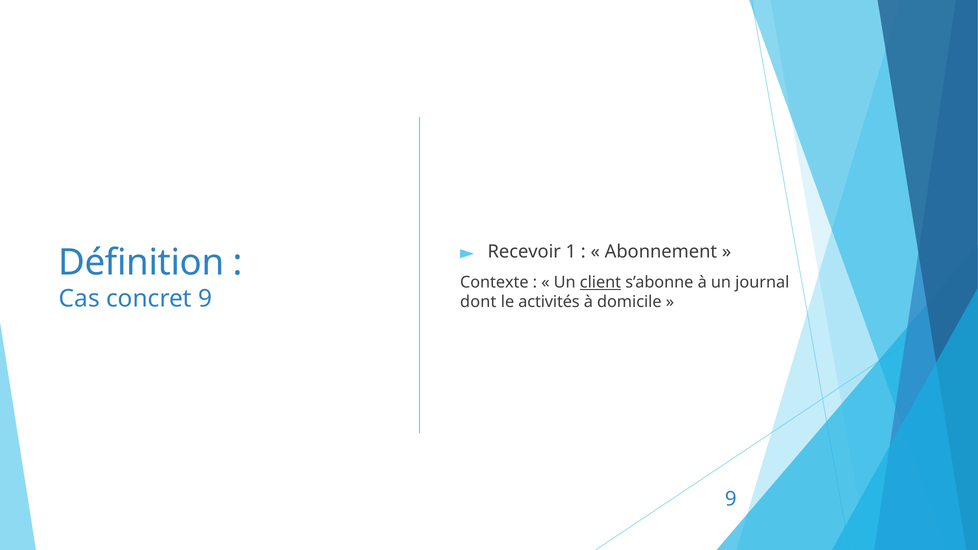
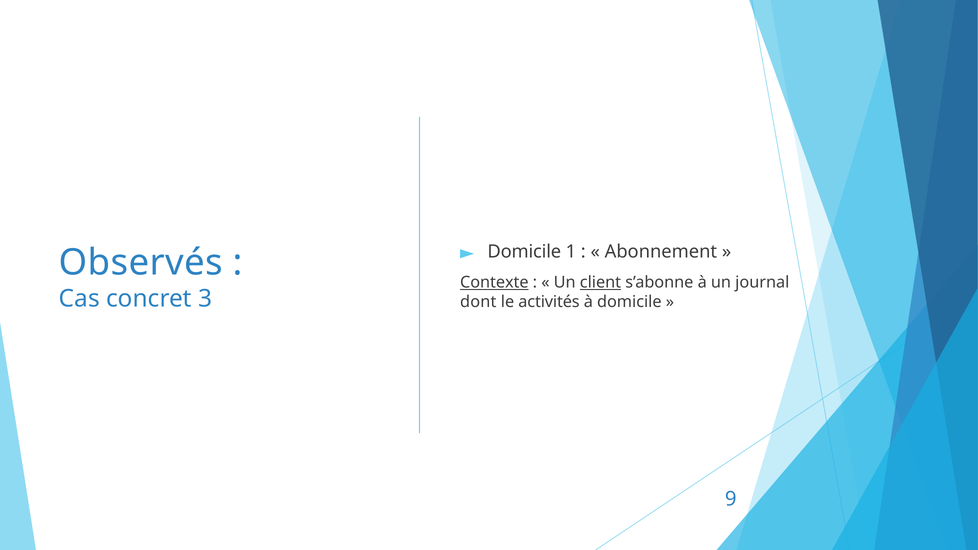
Recevoir: Recevoir -> Domicile (524, 252)
Définition: Définition -> Observés (141, 263)
Contexte underline: none -> present (494, 282)
concret 9: 9 -> 3 (205, 299)
